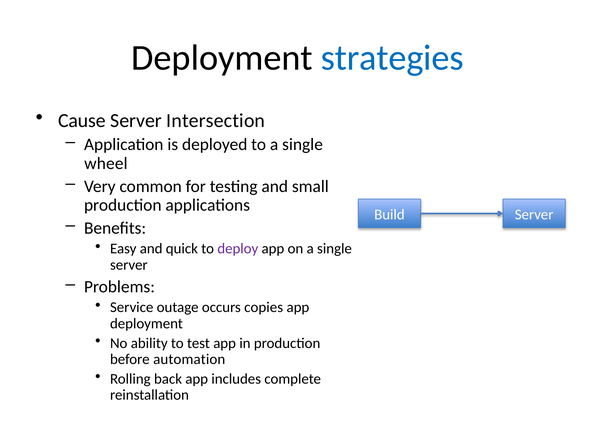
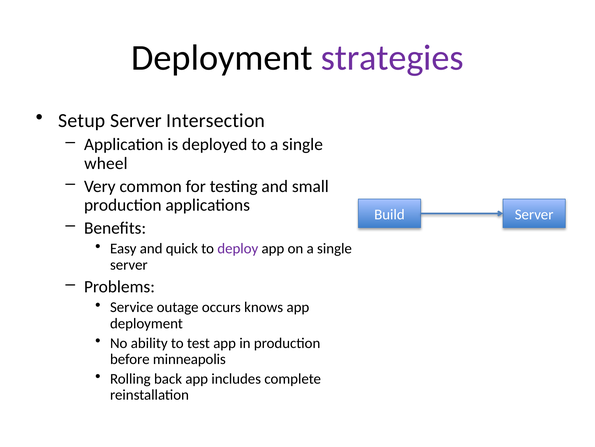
strategies colour: blue -> purple (392, 58)
Cause: Cause -> Setup (82, 120)
copies: copies -> knows (264, 307)
automation: automation -> minneapolis (189, 359)
